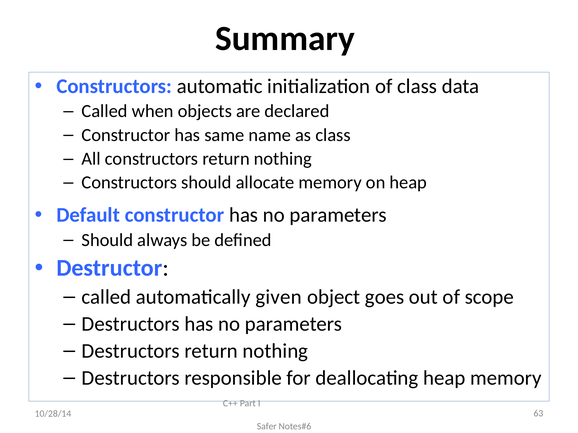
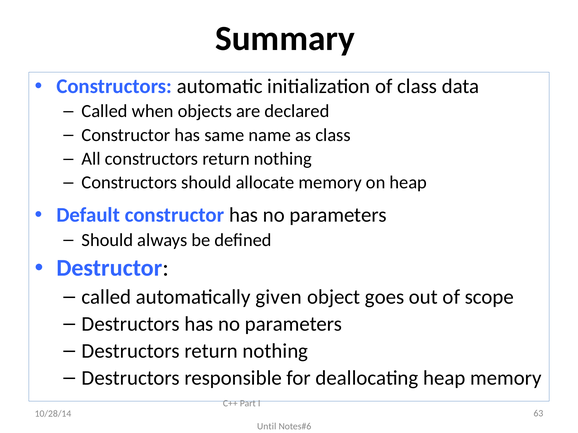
Safer: Safer -> Until (267, 427)
